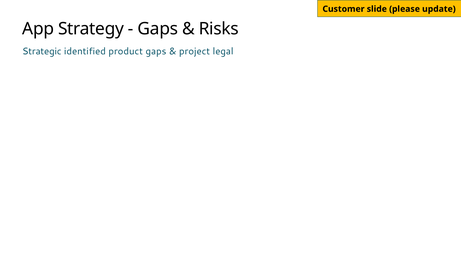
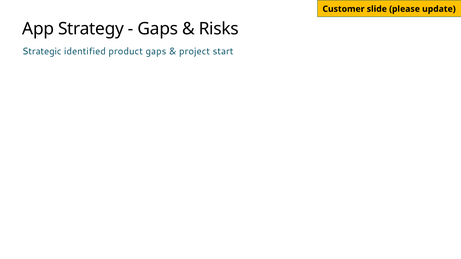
legal: legal -> start (223, 51)
